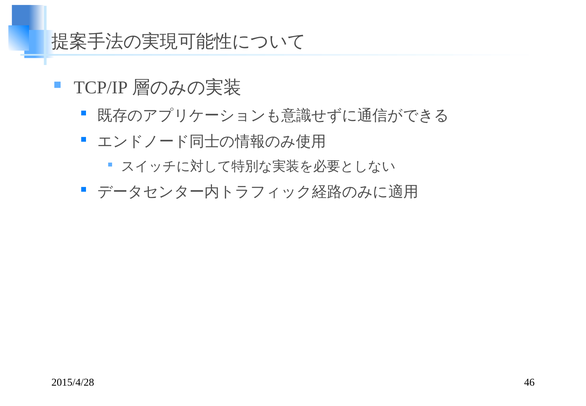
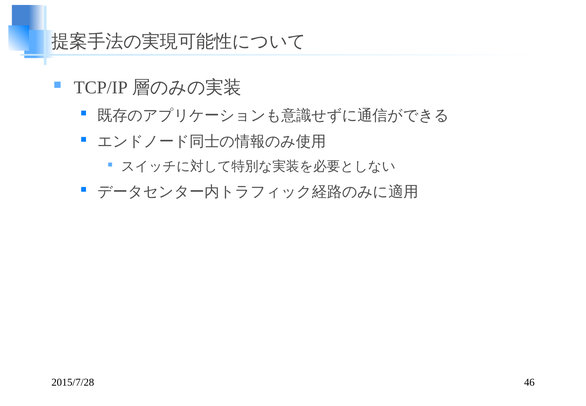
2015/4/28: 2015/4/28 -> 2015/7/28 (73, 382)
